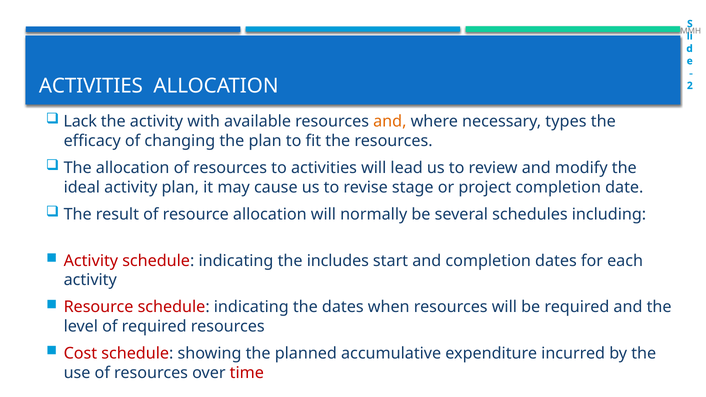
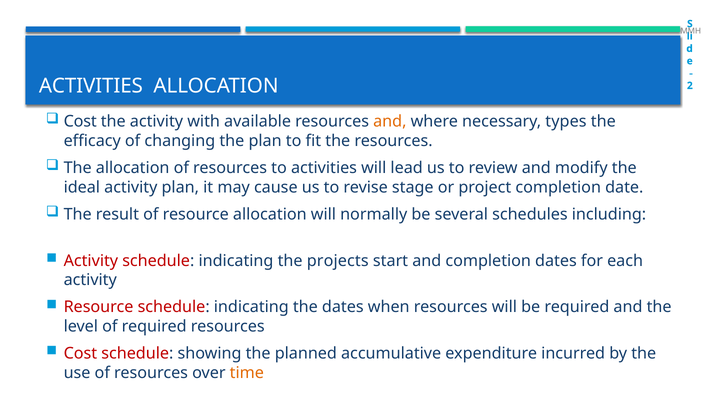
Lack: Lack -> Cost (80, 121)
includes: includes -> projects (338, 261)
time colour: red -> orange (247, 373)
